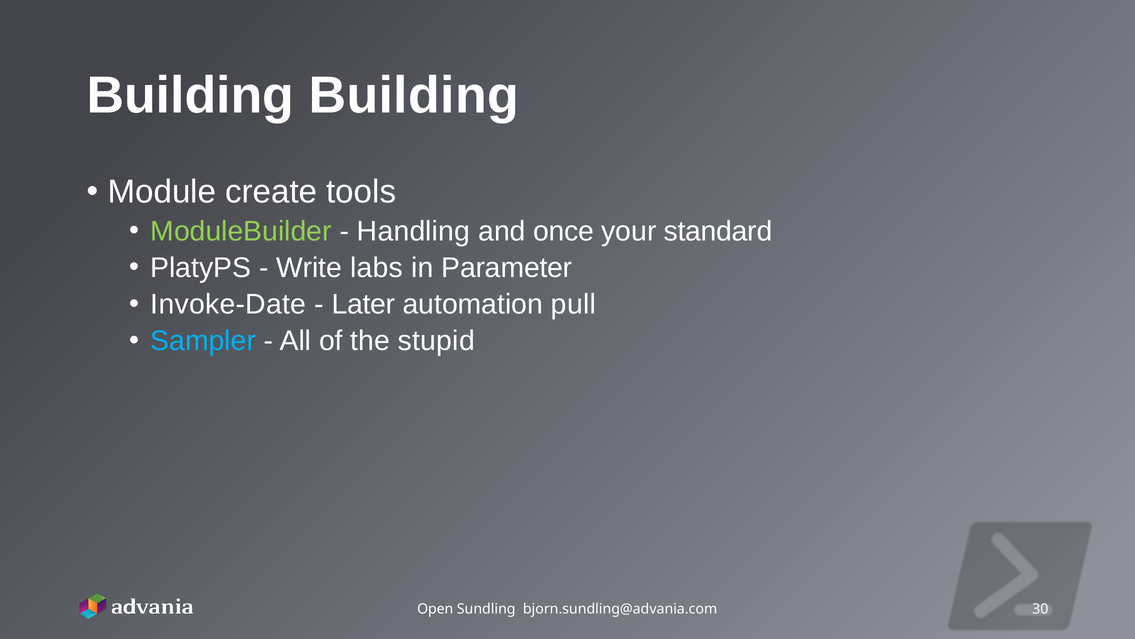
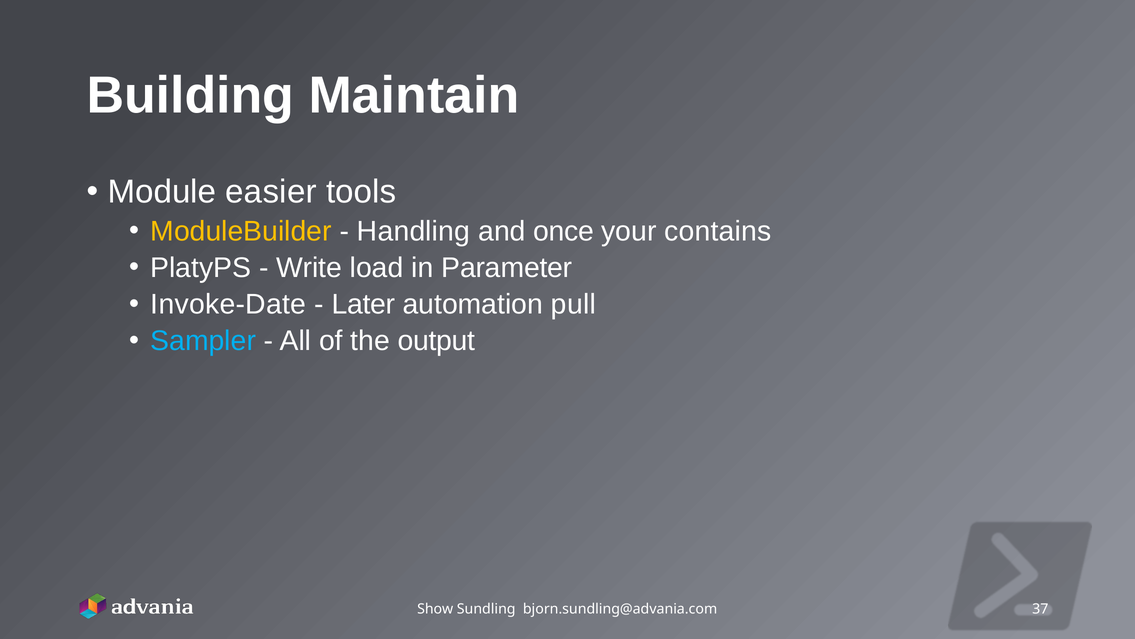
Building Building: Building -> Maintain (414, 95)
create: create -> easier (271, 192)
ModuleBuilder colour: light green -> yellow (241, 231)
standard: standard -> contains (718, 231)
labs: labs -> load (377, 267)
stupid: stupid -> output (437, 341)
Open: Open -> Show (435, 609)
30: 30 -> 37 (1040, 609)
